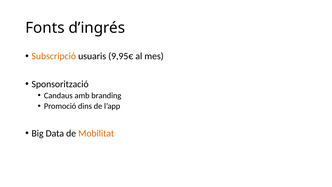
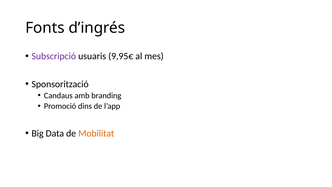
Subscripció colour: orange -> purple (54, 56)
